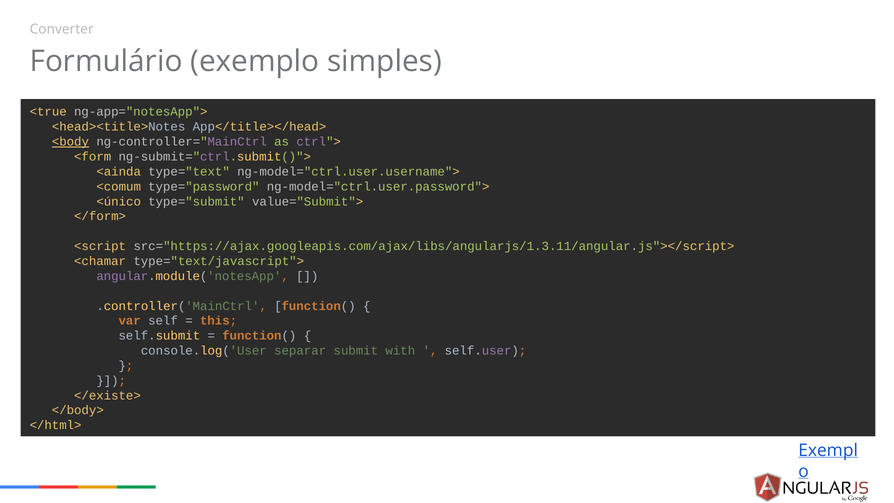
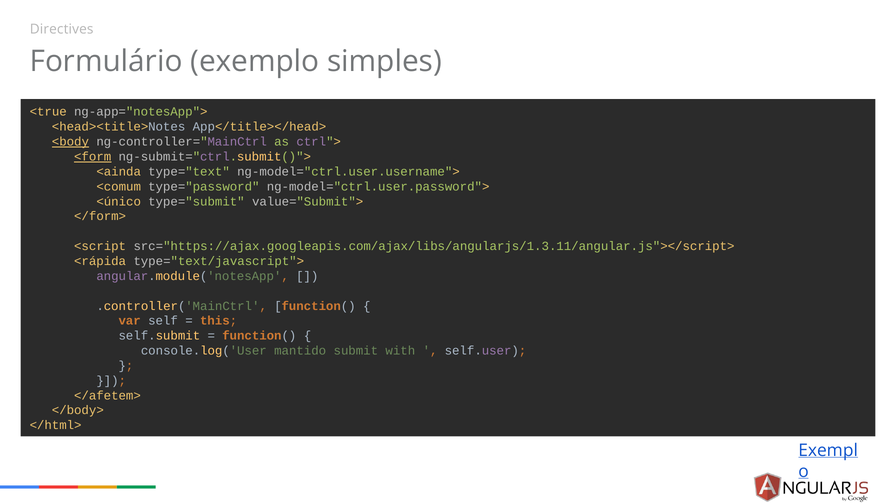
Converter: Converter -> Directives (62, 29)
<form underline: none -> present (93, 157)
<chamar: <chamar -> <rápida (100, 261)
separar: separar -> mantido (300, 351)
</existe>: </existe> -> </afetem> (107, 395)
